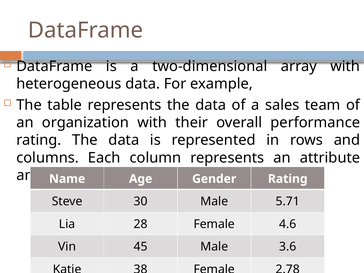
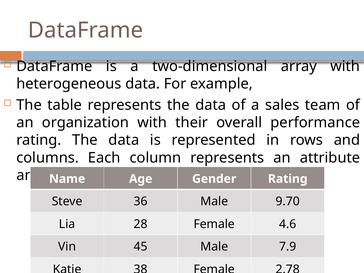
30: 30 -> 36 (141, 201)
5.71: 5.71 -> 9.70 (288, 201)
3.6: 3.6 -> 7.9 (288, 247)
